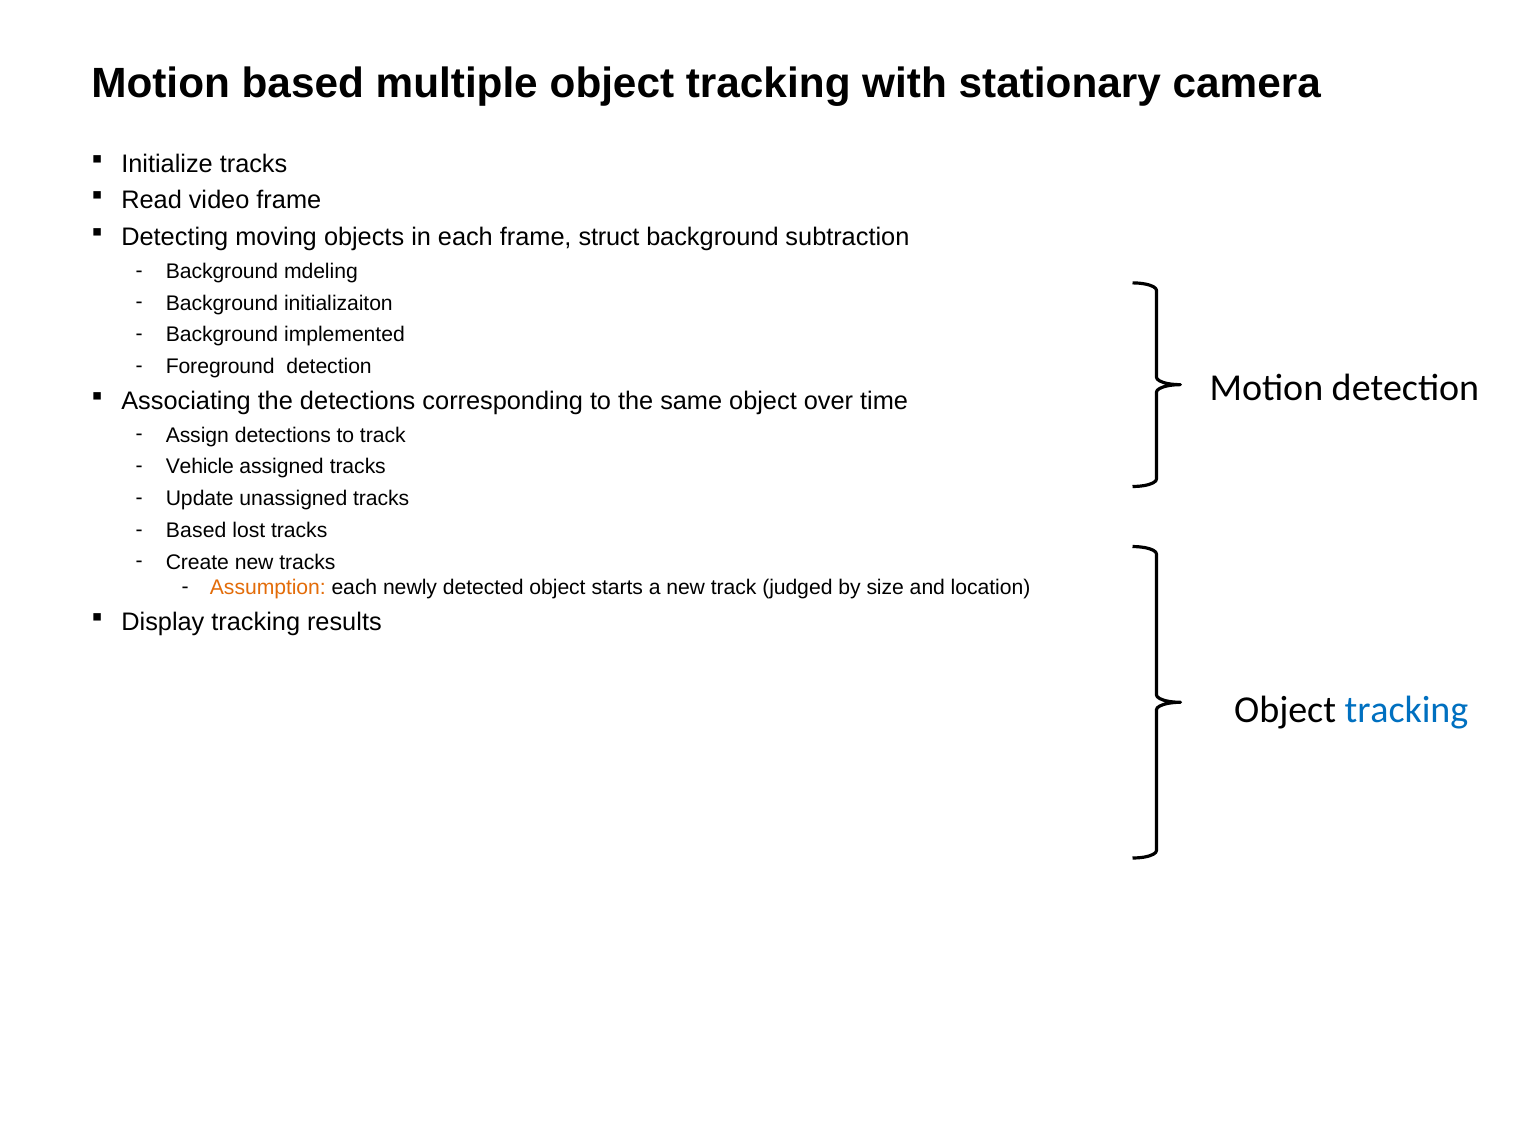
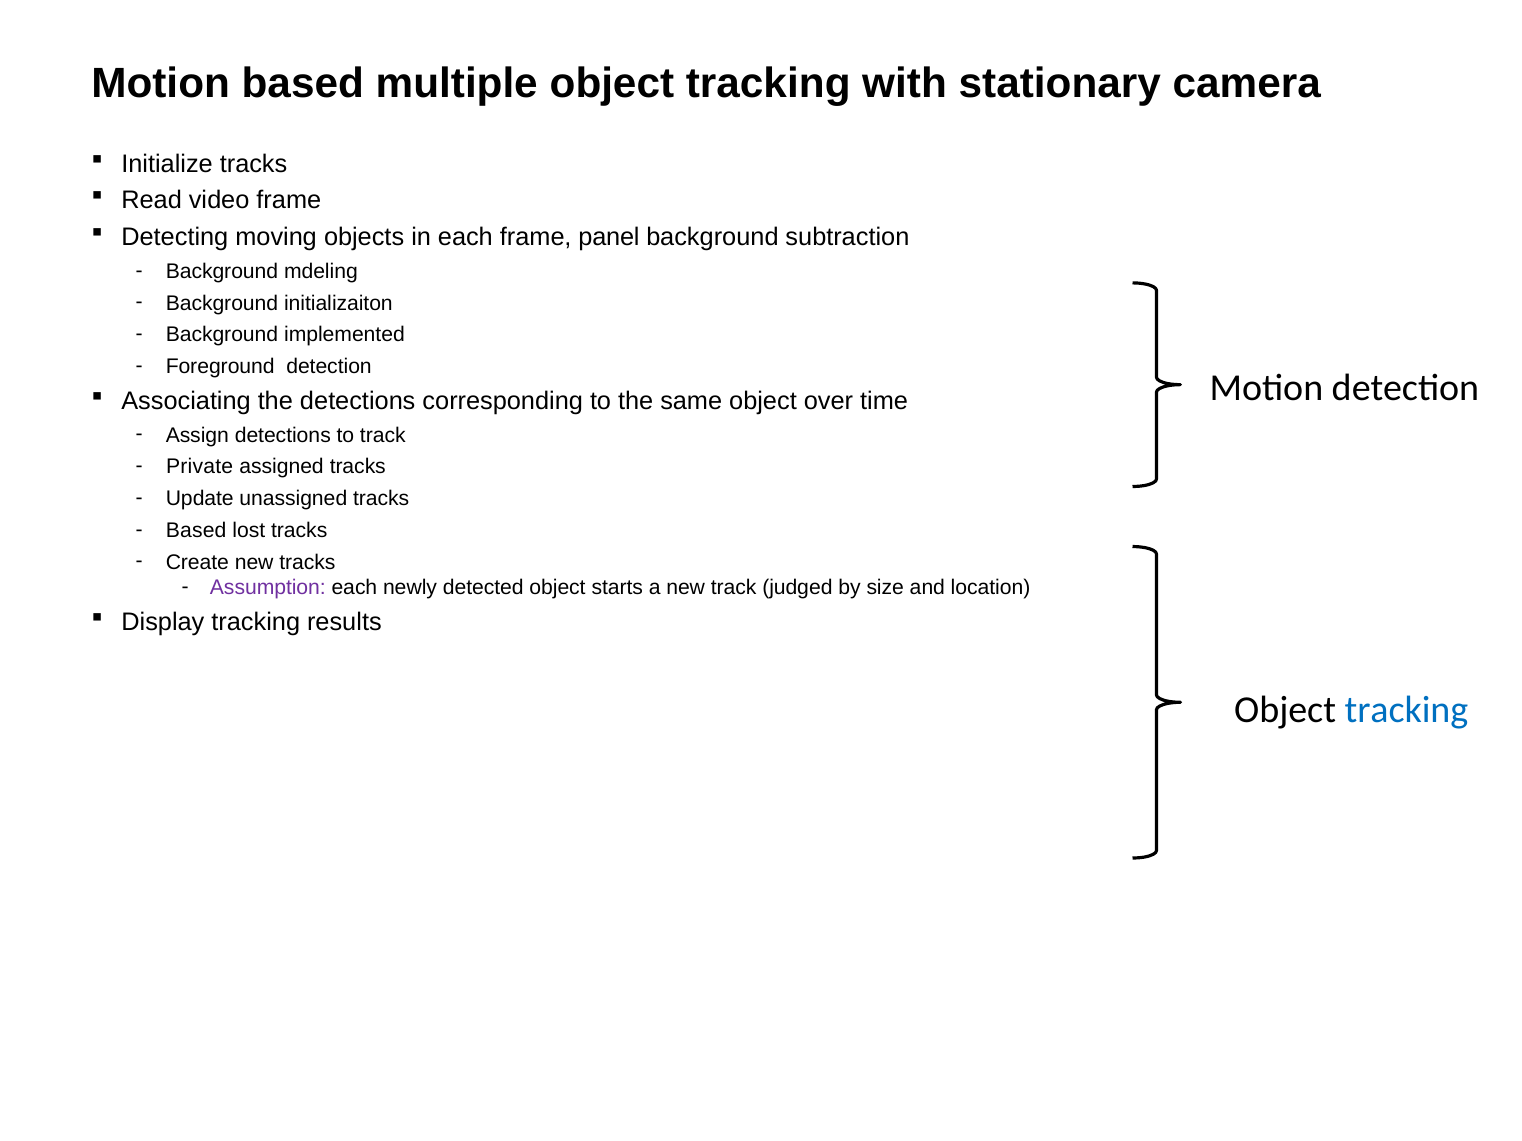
struct: struct -> panel (609, 237)
Vehicle: Vehicle -> Private (200, 467)
Assumption colour: orange -> purple (268, 588)
